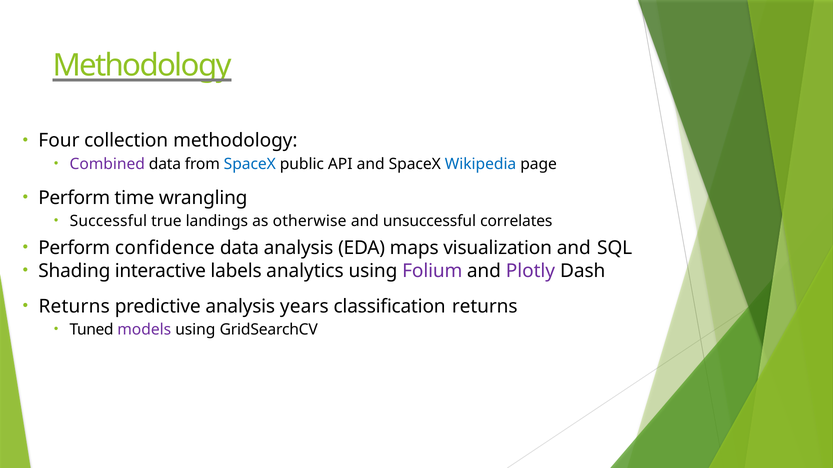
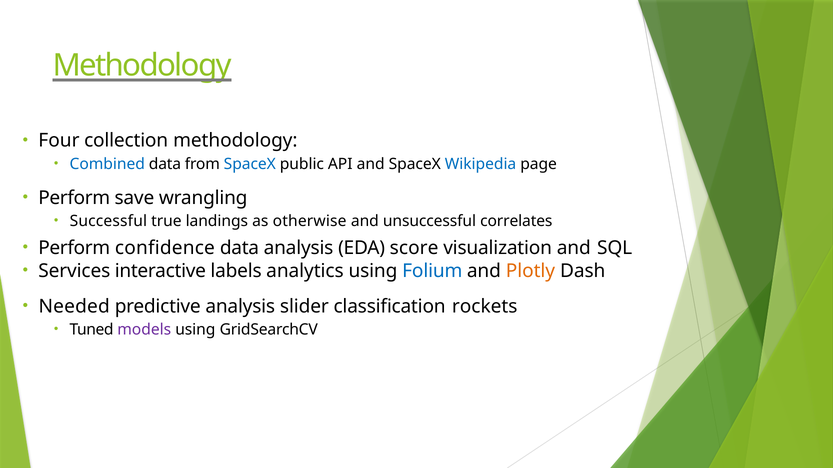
Combined colour: purple -> blue (107, 164)
time: time -> save (134, 198)
maps: maps -> score (414, 248)
Shading: Shading -> Services (74, 271)
Folium colour: purple -> blue (432, 271)
Plotly colour: purple -> orange (530, 271)
Returns: Returns -> Needed (74, 307)
years: years -> slider (304, 307)
classification returns: returns -> rockets (485, 307)
